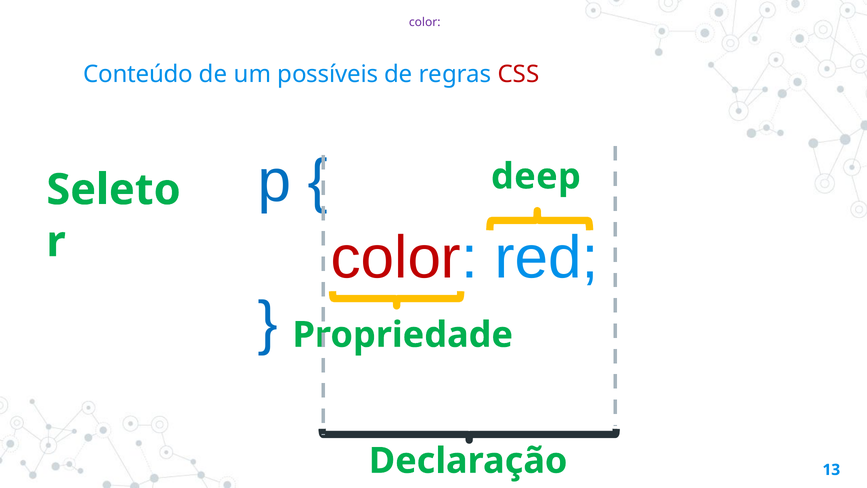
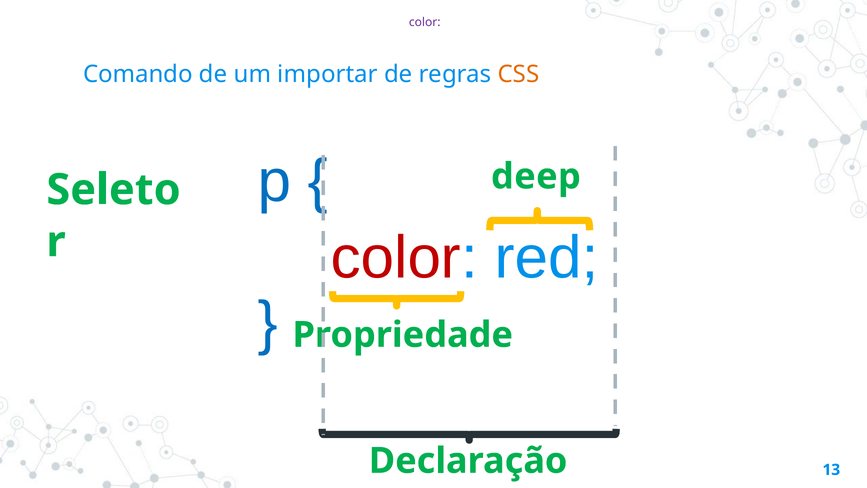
Conteúdo: Conteúdo -> Comando (138, 74)
possíveis: possíveis -> importar (328, 74)
CSS colour: red -> orange (518, 74)
